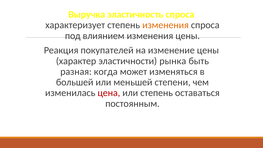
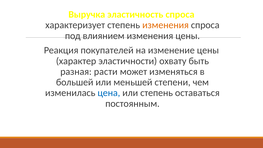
рынка: рынка -> охвату (173, 61)
когда: когда -> расти (106, 72)
цена colour: red -> blue (109, 93)
